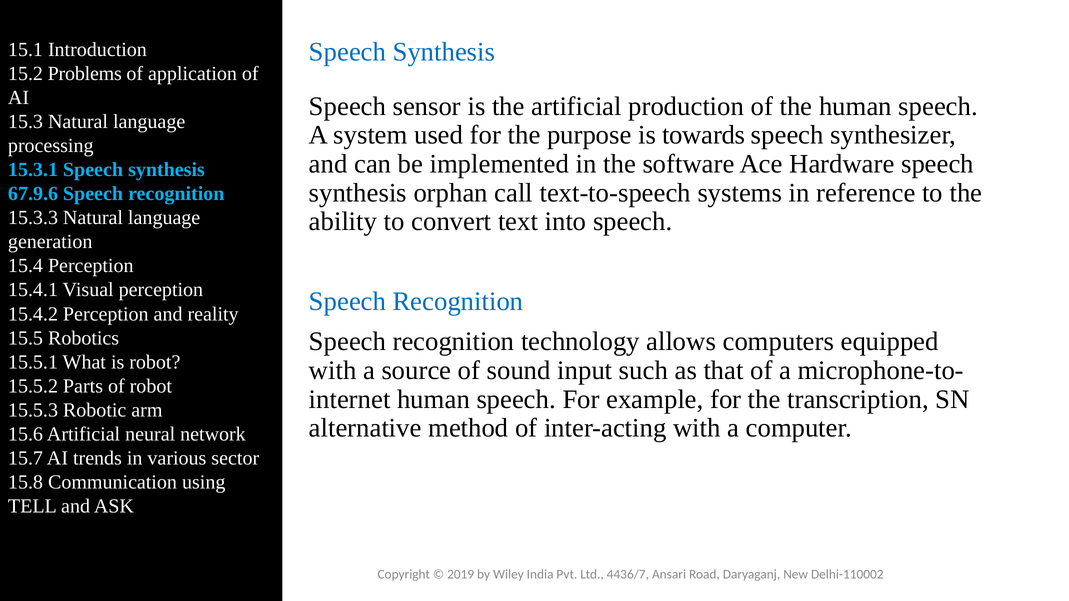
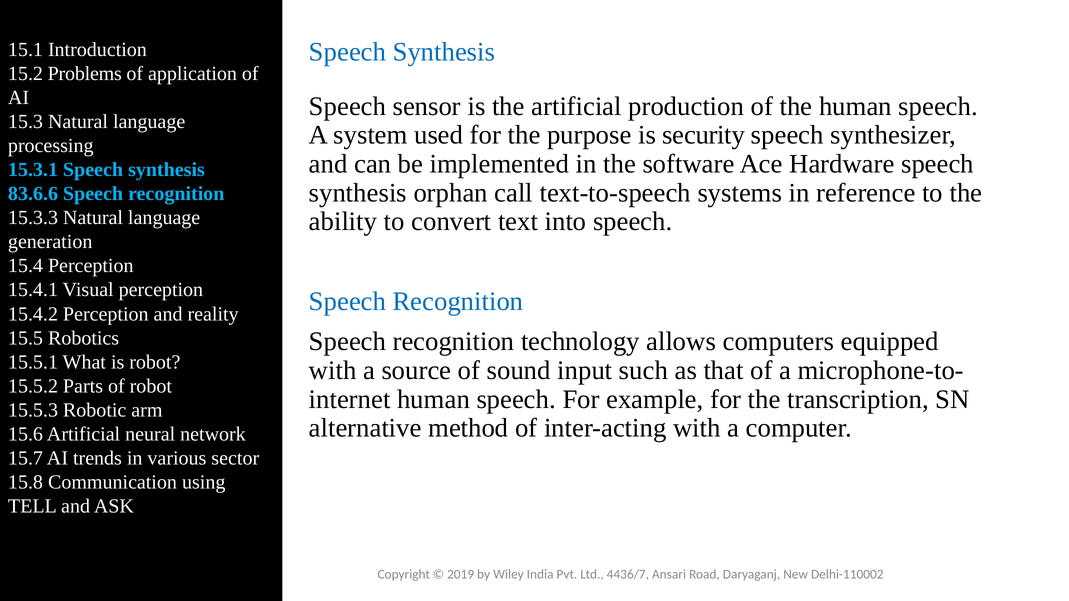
towards: towards -> security (704, 135)
67.9.6: 67.9.6 -> 83.6.6 (33, 194)
